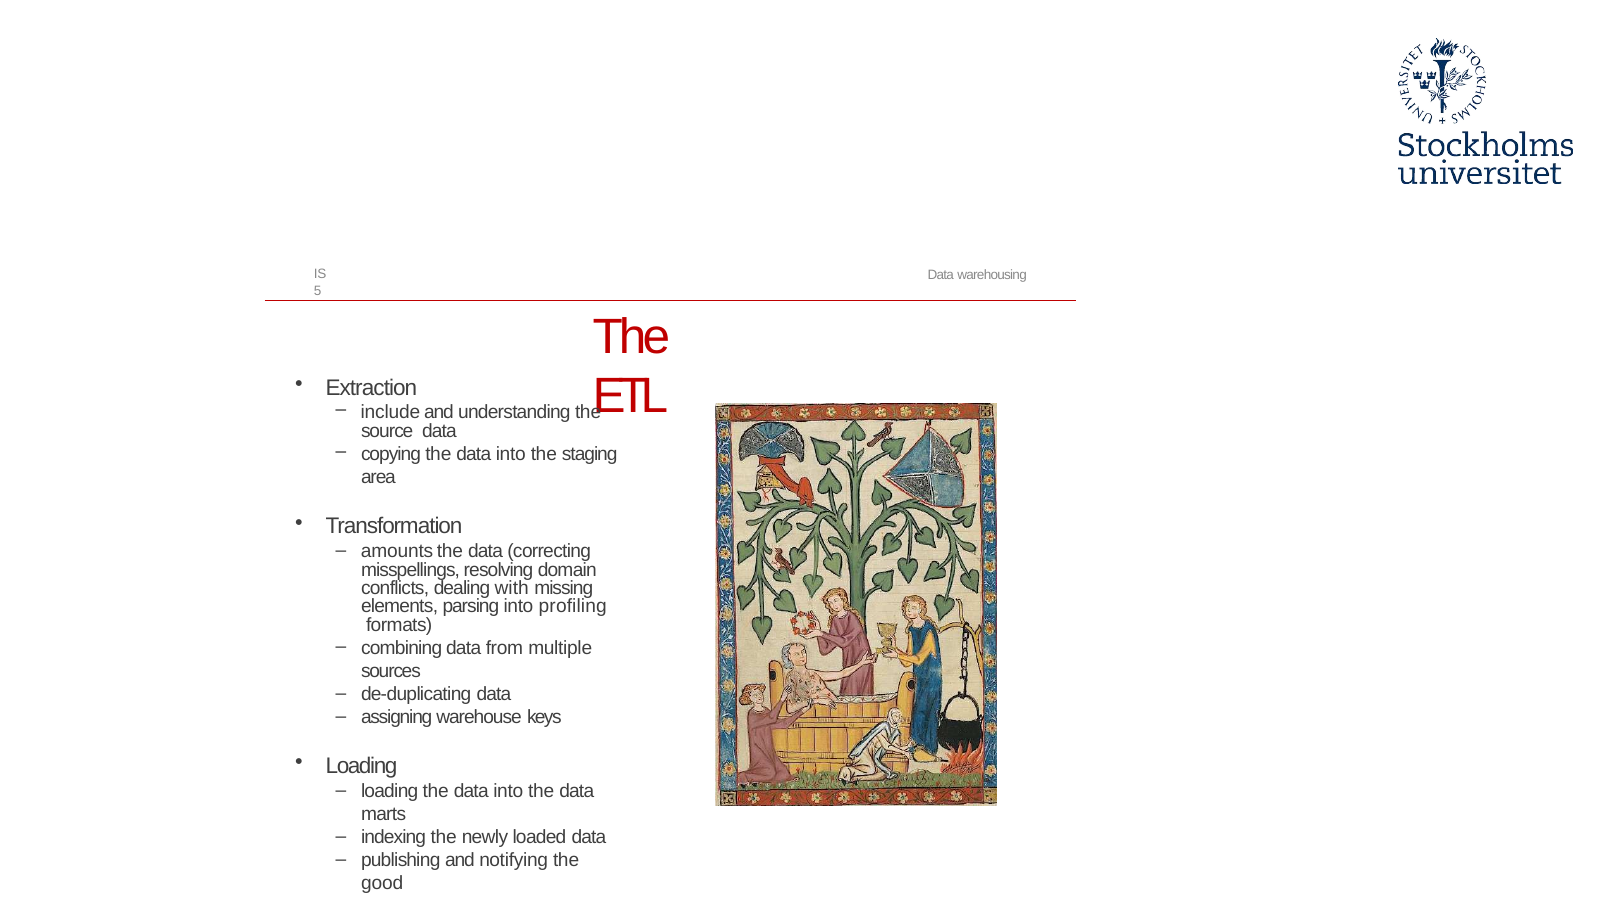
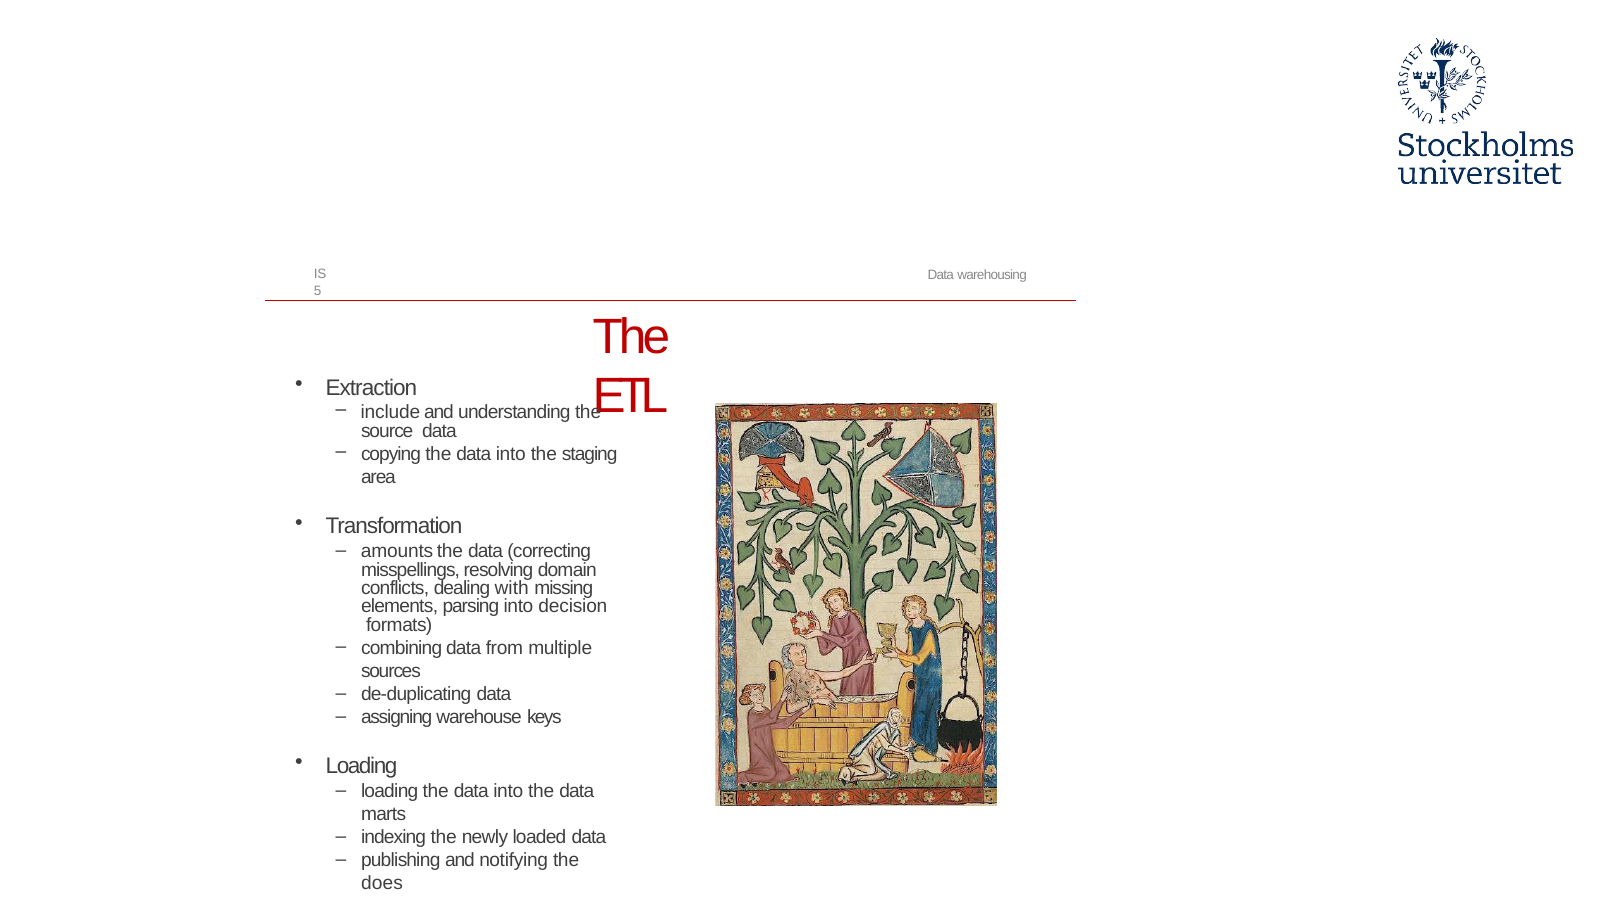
profiling: profiling -> decision (573, 606)
good: good -> does (382, 882)
